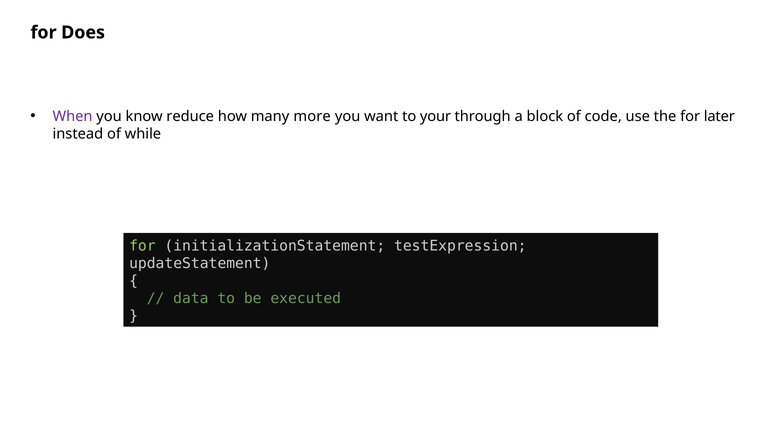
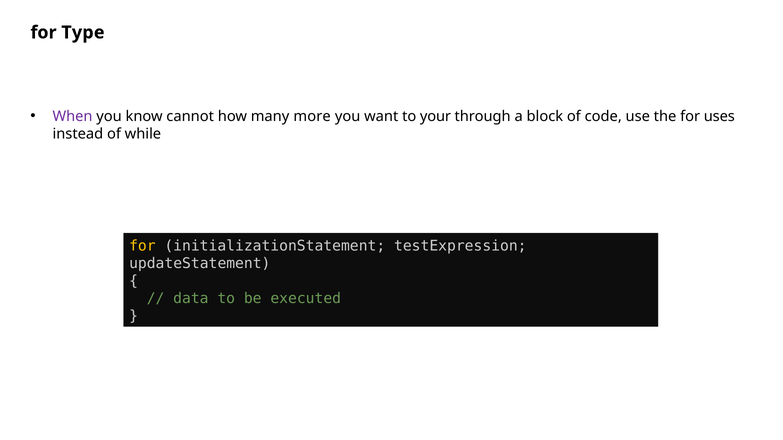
Does: Does -> Type (83, 33)
reduce: reduce -> cannot (190, 116)
later: later -> uses (719, 116)
for colour: light green -> yellow (142, 246)
